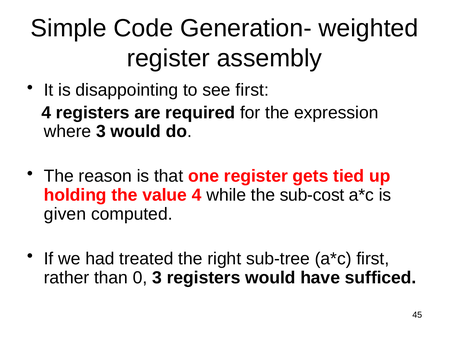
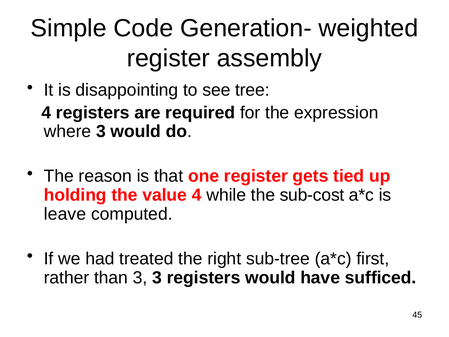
see first: first -> tree (252, 90)
given: given -> leave (65, 214)
than 0: 0 -> 3 (140, 277)
